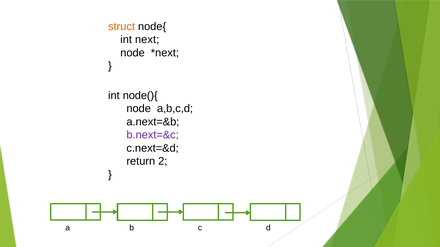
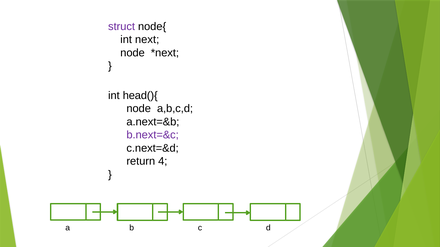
struct colour: orange -> purple (122, 27)
node(){: node(){ -> head(){ (140, 96)
2: 2 -> 4 (163, 162)
